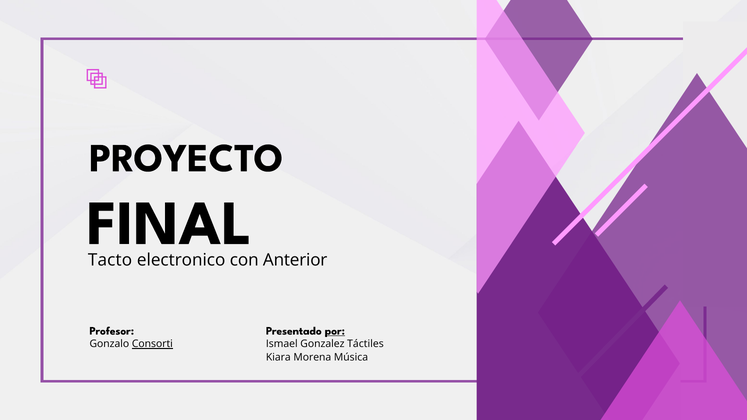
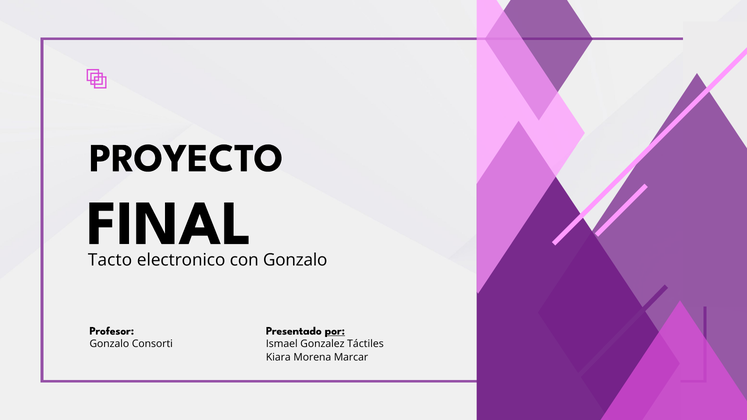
con Anterior: Anterior -> Gonzalo (295, 260)
Consorti underline: present -> none (152, 344)
Música: Música -> Marcar (351, 358)
